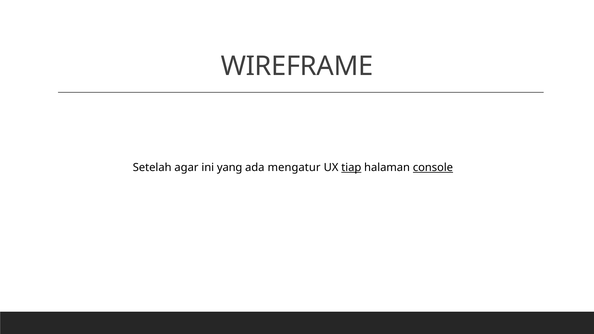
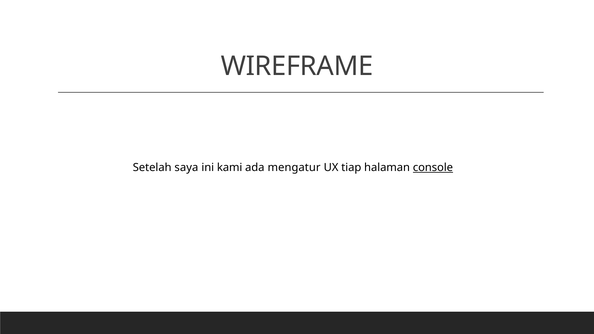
agar: agar -> saya (186, 168)
yang: yang -> kami (230, 168)
tiap underline: present -> none (351, 168)
